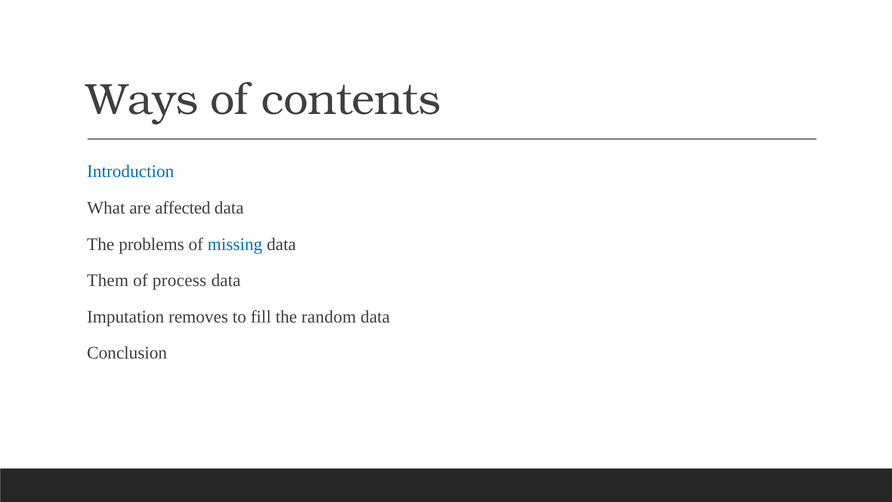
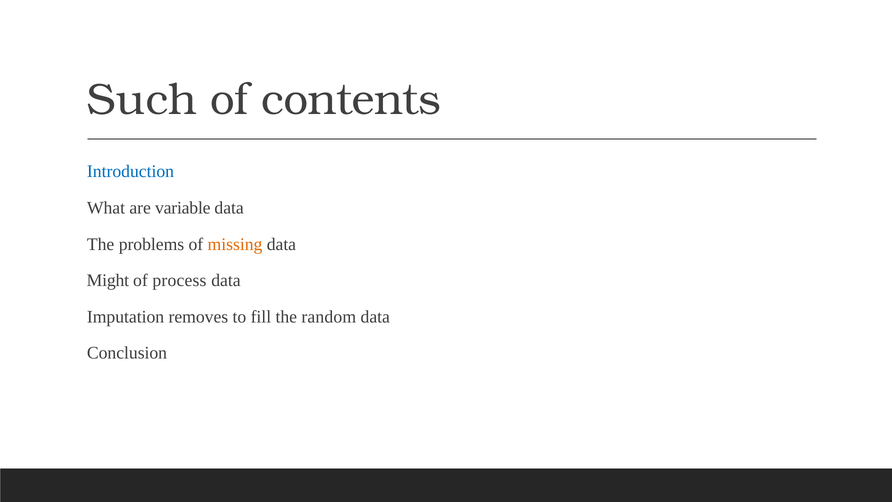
Ways: Ways -> Such (142, 100)
affected: affected -> variable (183, 208)
missing colour: blue -> orange (235, 244)
Them: Them -> Might (108, 280)
